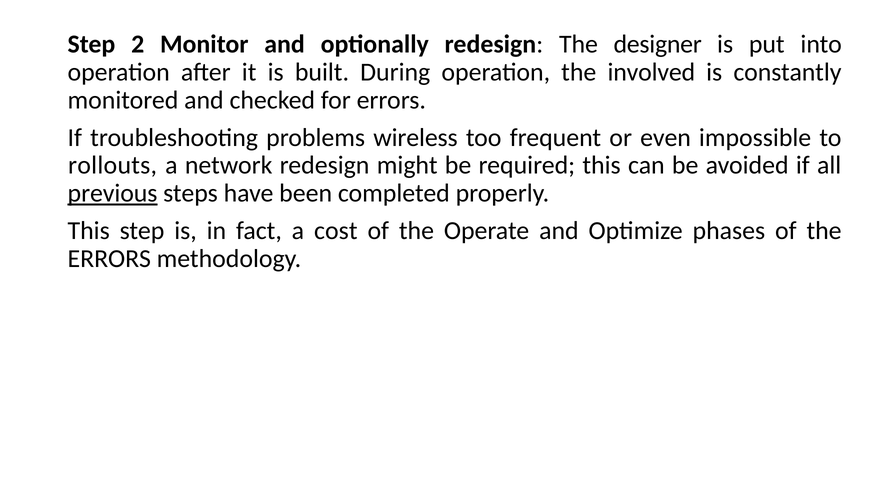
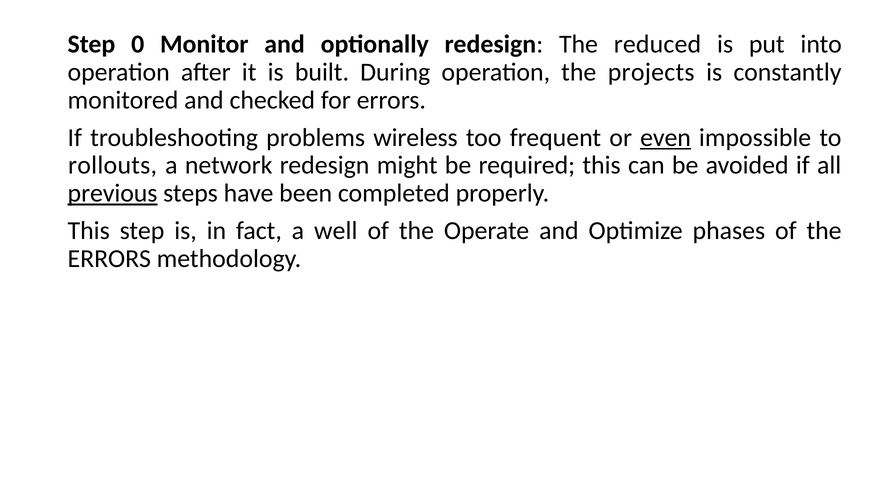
2: 2 -> 0 (138, 44)
designer: designer -> reduced (657, 44)
involved: involved -> projects (651, 72)
even underline: none -> present (666, 137)
cost: cost -> well (336, 231)
